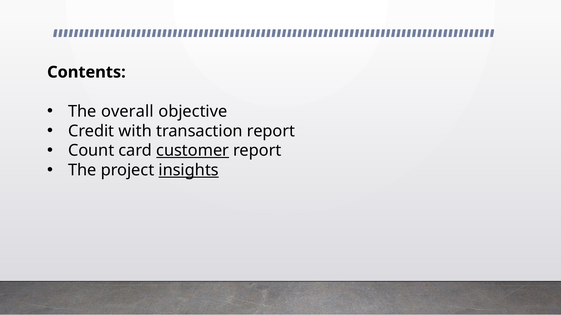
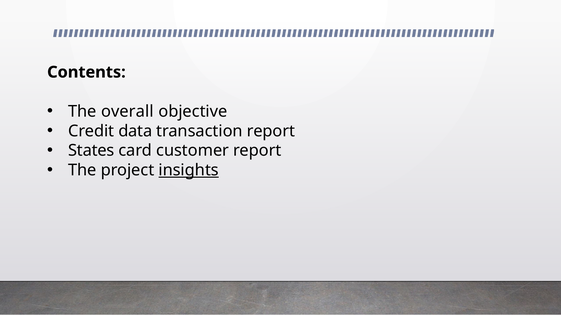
with: with -> data (135, 131)
Count: Count -> States (91, 151)
customer underline: present -> none (193, 151)
